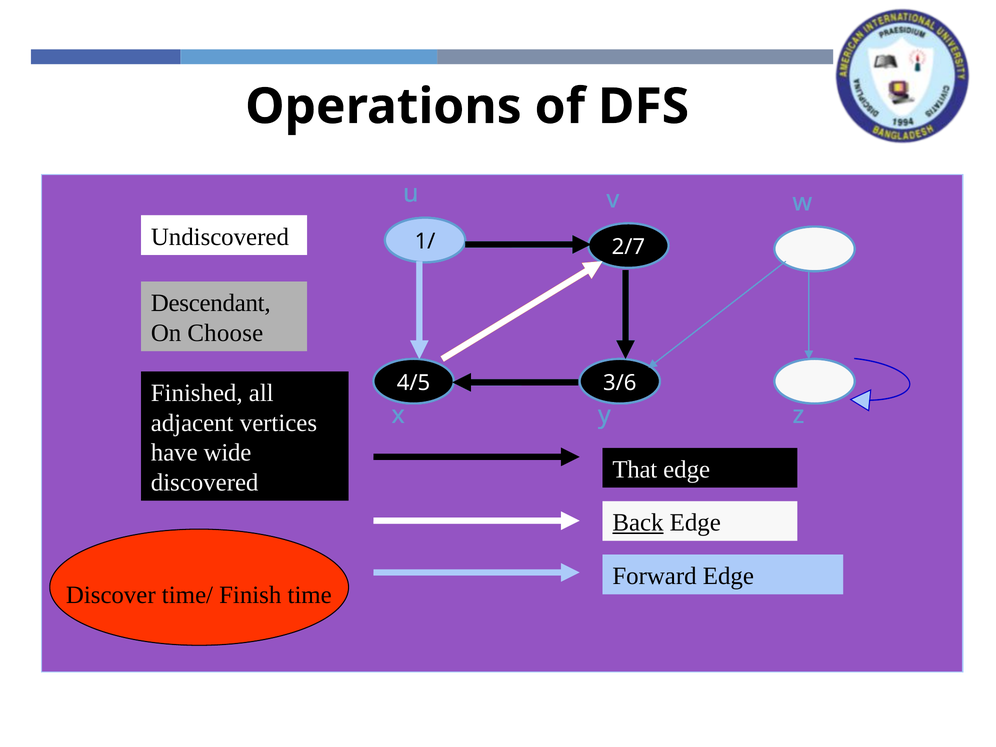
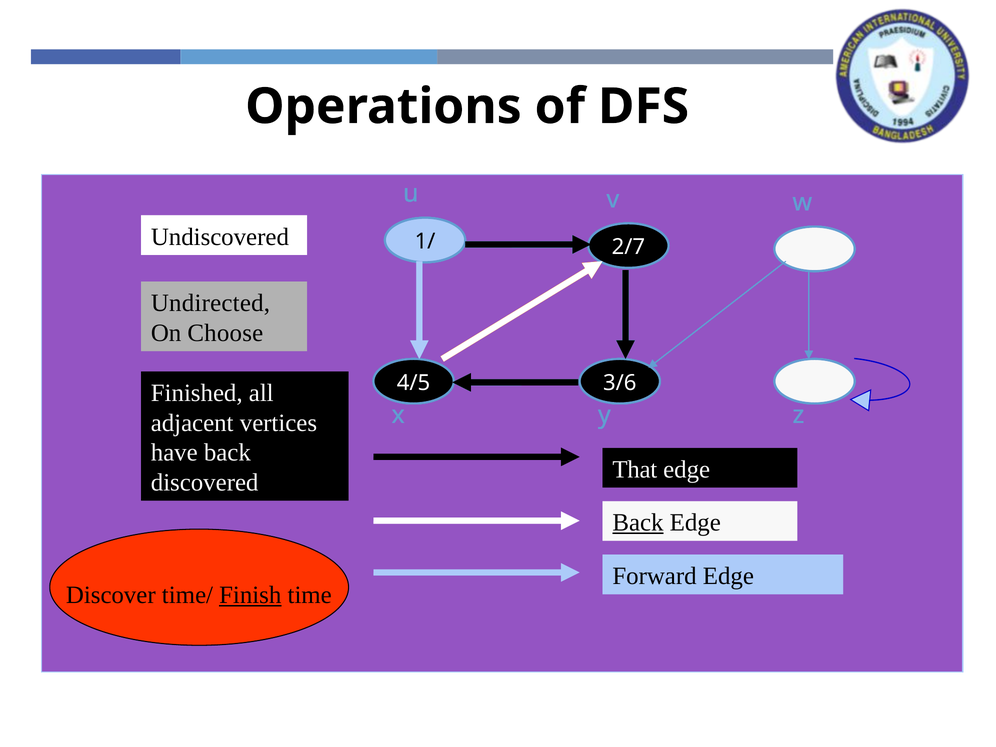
Descendant: Descendant -> Undirected (210, 303)
have wide: wide -> back (227, 453)
Finish underline: none -> present (250, 595)
